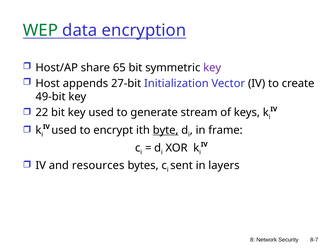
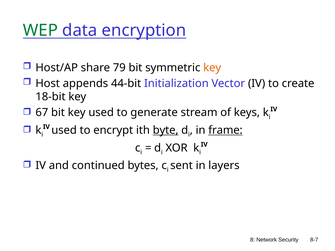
65: 65 -> 79 (119, 68)
key colour: purple -> orange (212, 68)
27-bit: 27-bit -> 44-bit (126, 83)
49-bit: 49-bit -> 18-bit (51, 97)
22: 22 -> 67 (42, 113)
frame underline: none -> present (225, 130)
resources: resources -> continued (98, 166)
